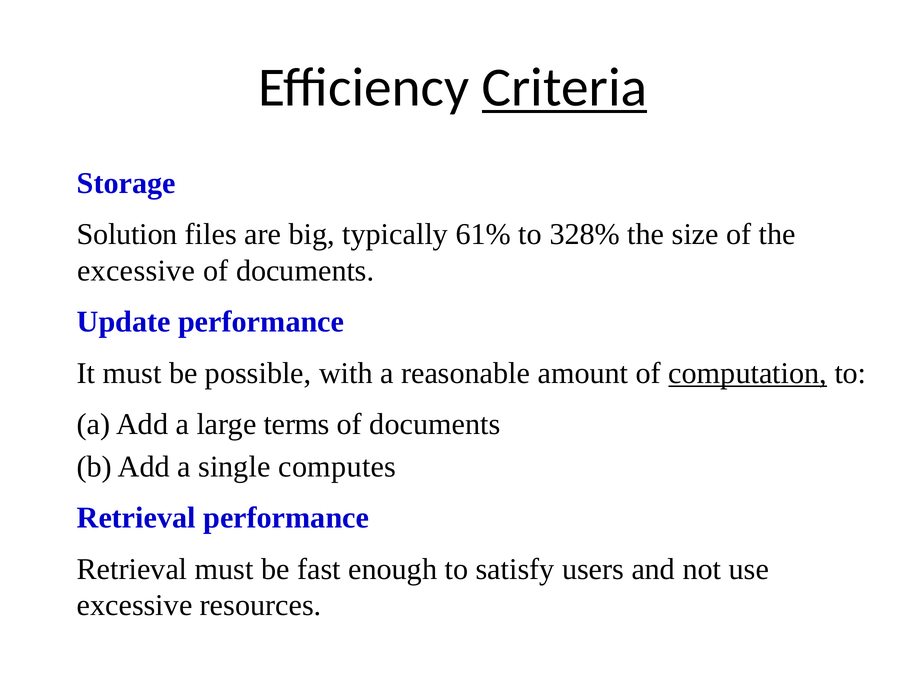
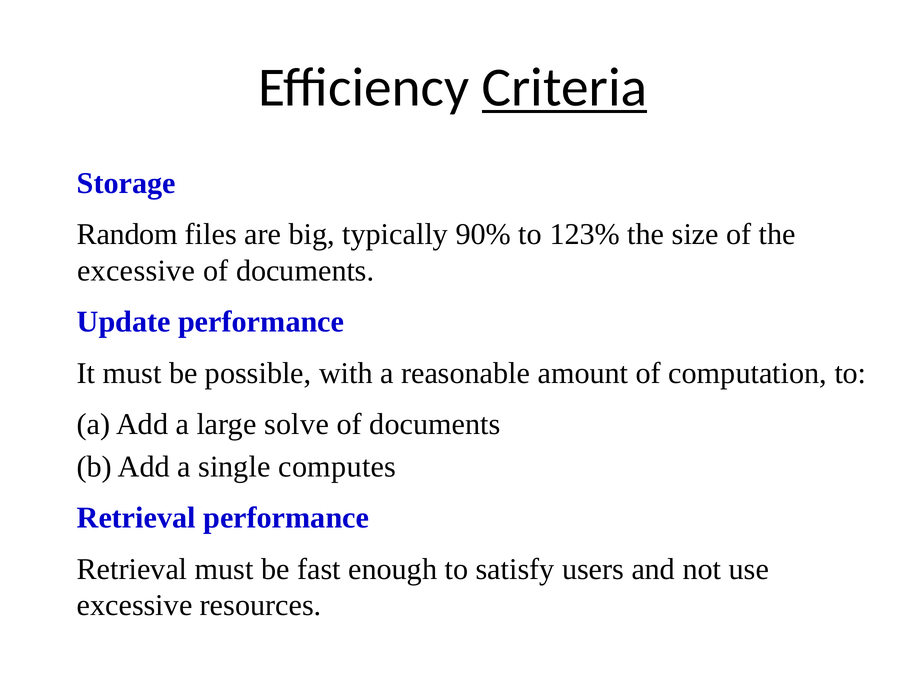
Solution: Solution -> Random (127, 235)
61%: 61% -> 90% (483, 235)
328%: 328% -> 123% (585, 235)
computation underline: present -> none (748, 373)
terms: terms -> solve (296, 425)
